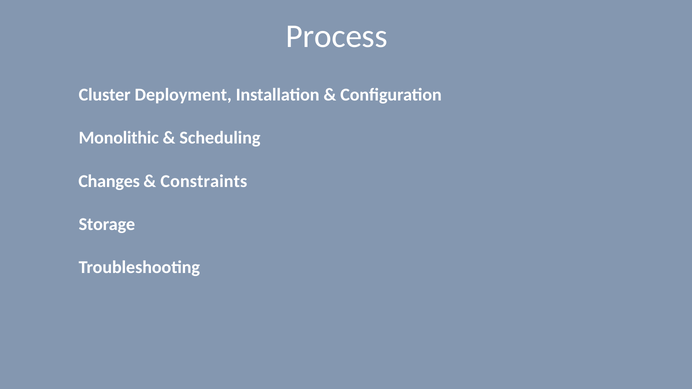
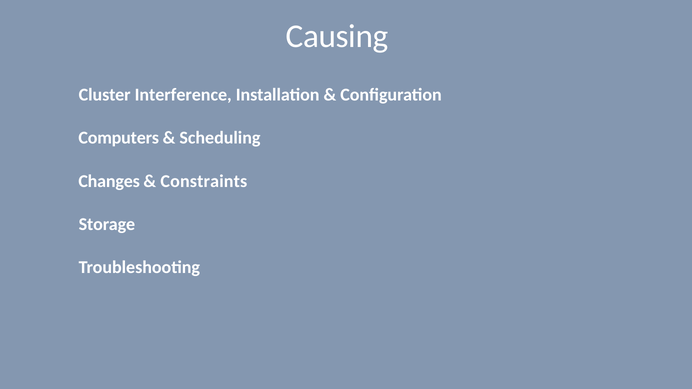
Process: Process -> Causing (337, 37)
Deployment: Deployment -> Interference (183, 95)
Monolithic: Monolithic -> Computers (119, 138)
